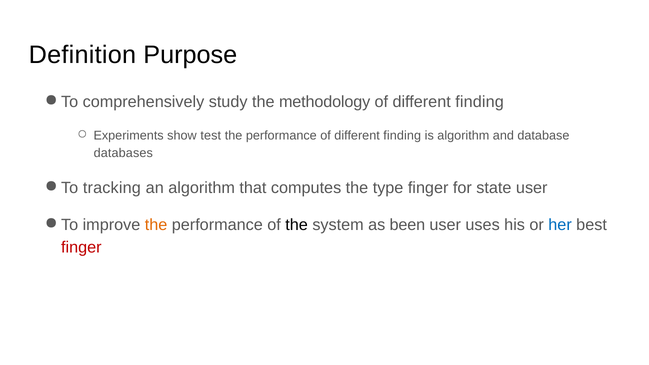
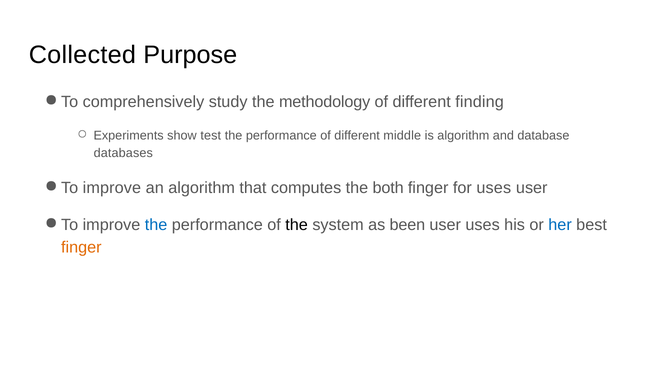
Definition: Definition -> Collected (82, 55)
performance of different finding: finding -> middle (402, 136)
tracking: tracking -> improve (112, 188)
type: type -> both (388, 188)
for state: state -> uses (494, 188)
the colour: orange -> blue (156, 225)
finger colour: red -> orange (81, 247)
